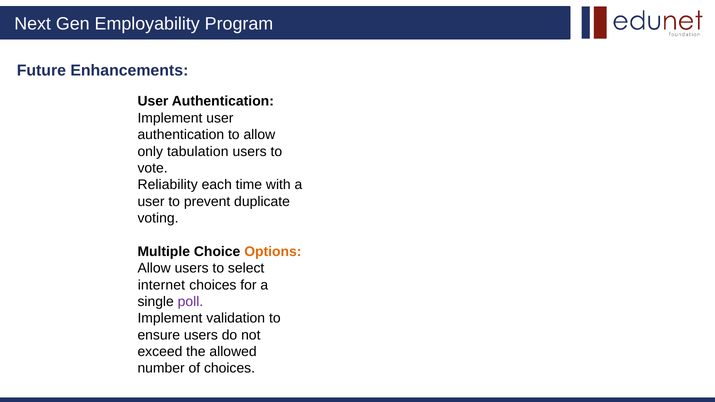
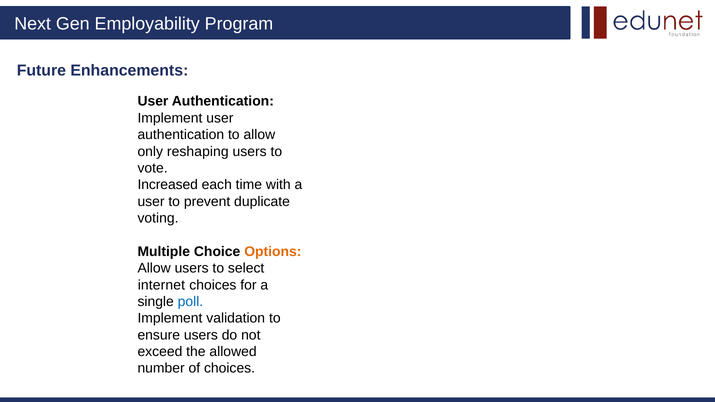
tabulation: tabulation -> reshaping (198, 152)
Reliability: Reliability -> Increased (168, 185)
poll colour: purple -> blue (190, 302)
